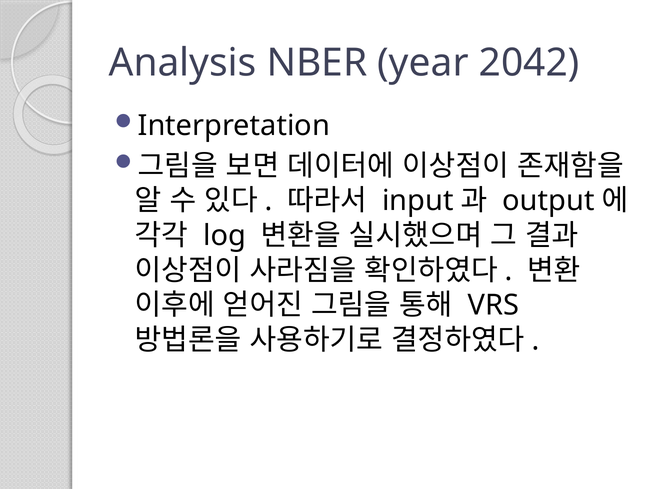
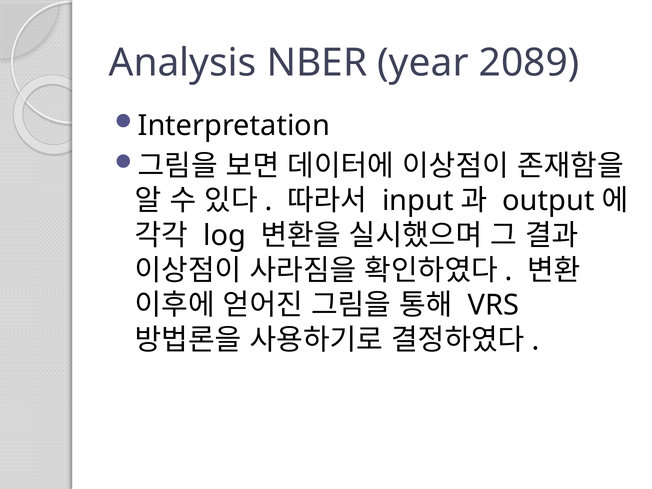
2042: 2042 -> 2089 (529, 63)
